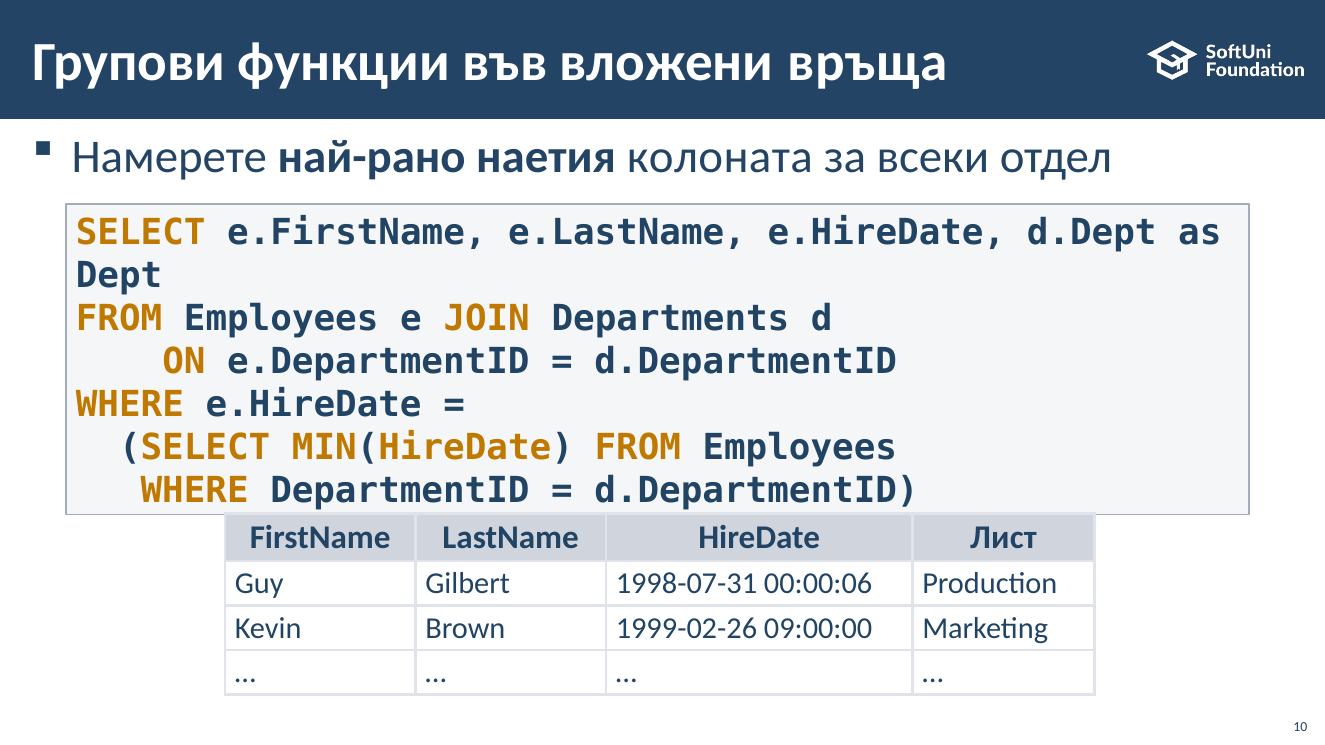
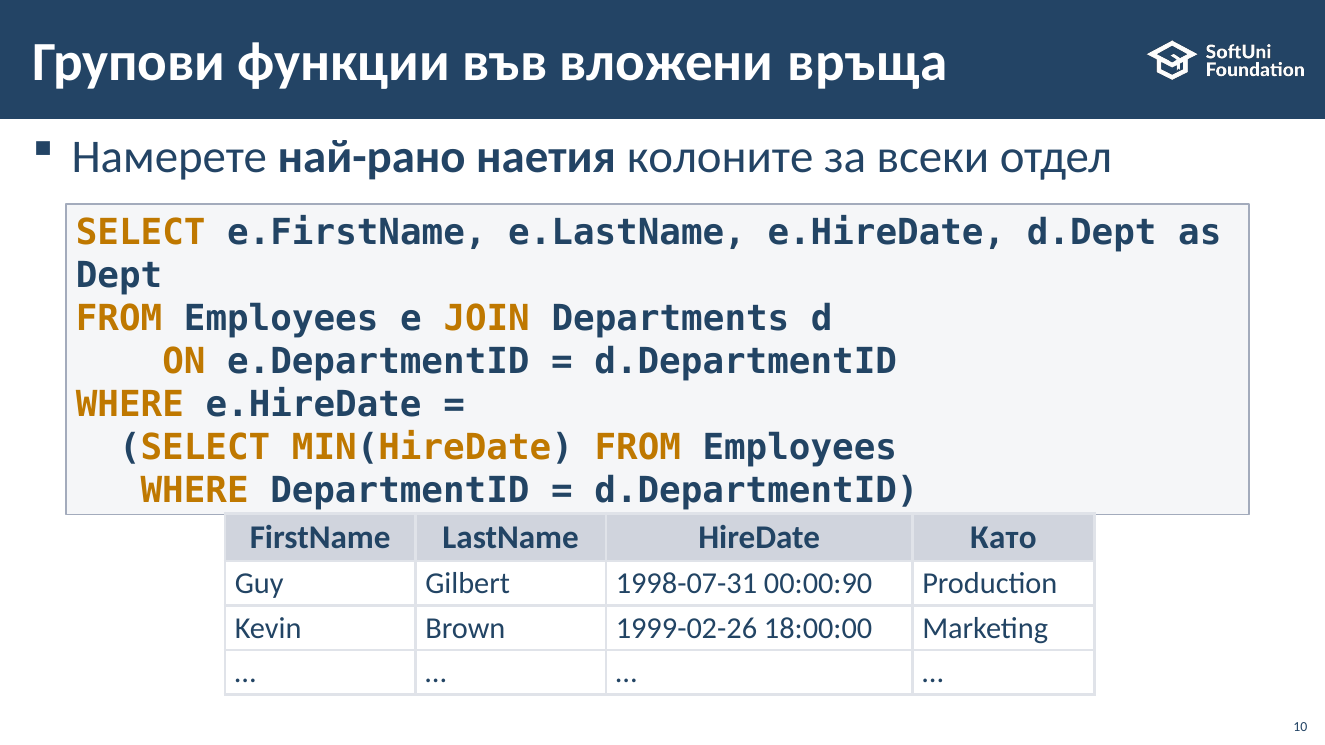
колоната: колоната -> колоните (720, 157)
Лист: Лист -> Като (1003, 538)
00:00:06: 00:00:06 -> 00:00:90 (818, 584)
09:00:00: 09:00:00 -> 18:00:00 (818, 629)
